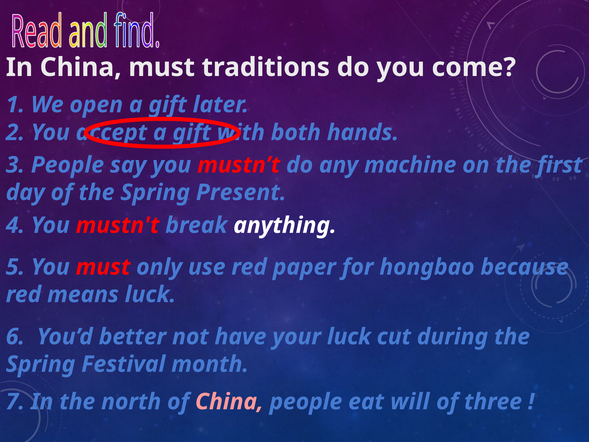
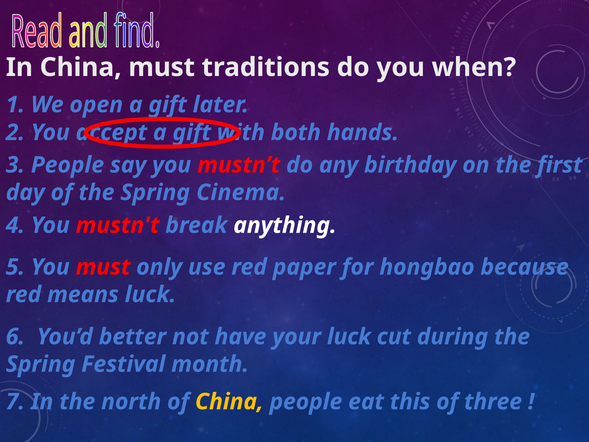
come: come -> when (474, 67)
machine: machine -> birthday (410, 165)
Present: Present -> Cinema (241, 192)
China colour: pink -> yellow (229, 401)
will: will -> this (410, 401)
